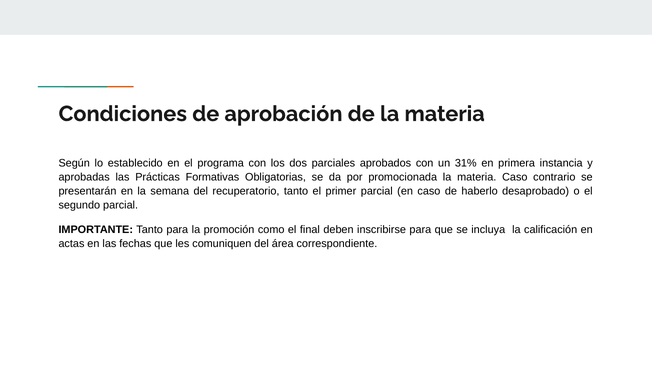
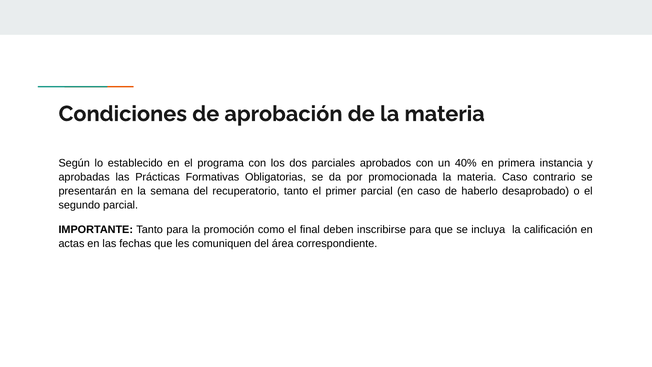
31%: 31% -> 40% (466, 163)
